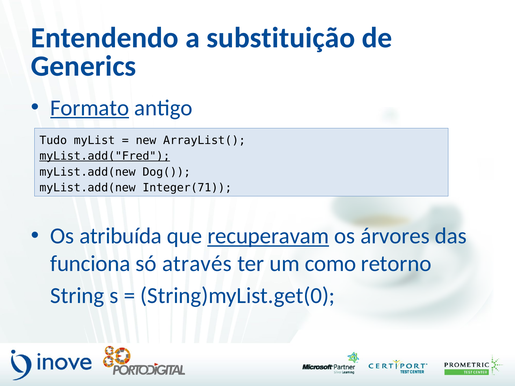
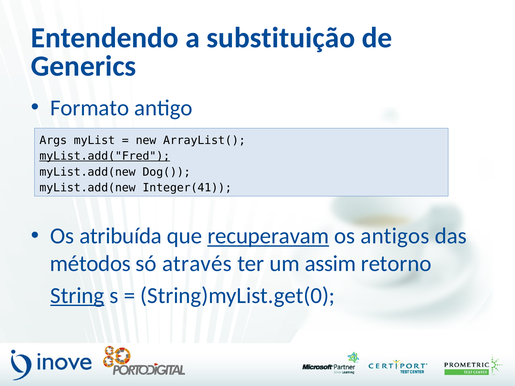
Formato underline: present -> none (90, 108)
Tudo: Tudo -> Args (53, 140)
Integer(71: Integer(71 -> Integer(41 (187, 188)
árvores: árvores -> antigos (395, 236)
funciona: funciona -> métodos (90, 264)
como: como -> assim (331, 264)
String underline: none -> present (77, 296)
